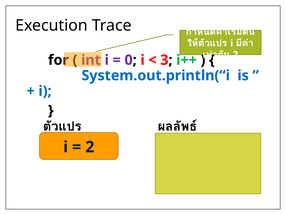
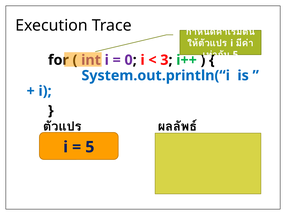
2: 2 -> 5 (235, 55)
2: 2 -> 5 (90, 147)
